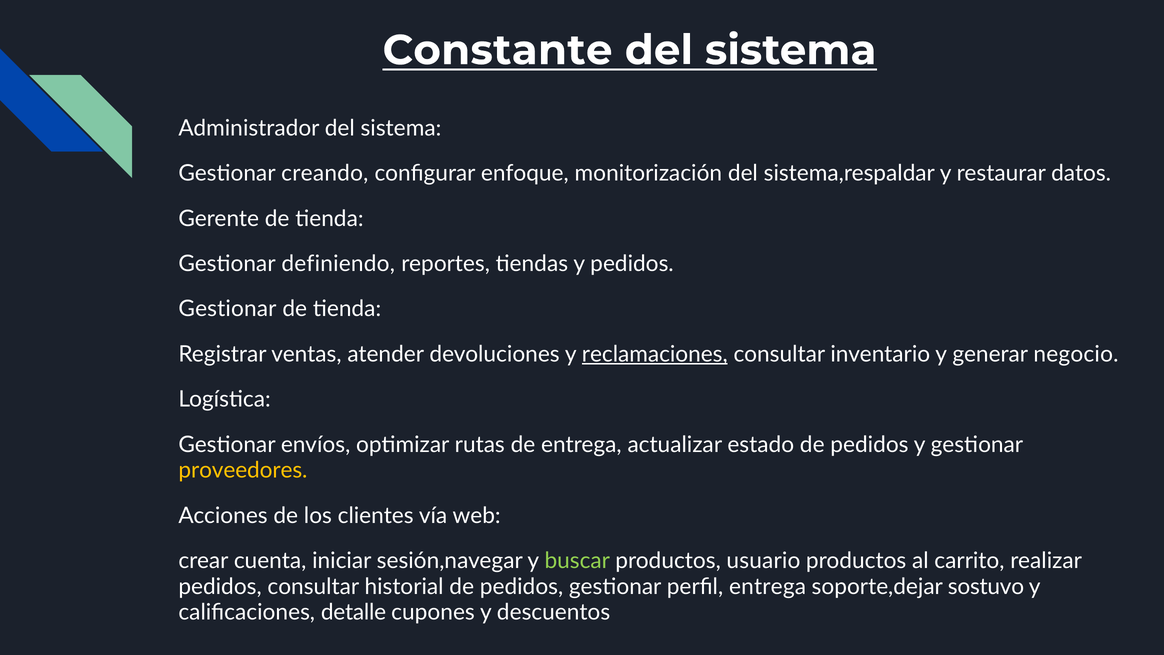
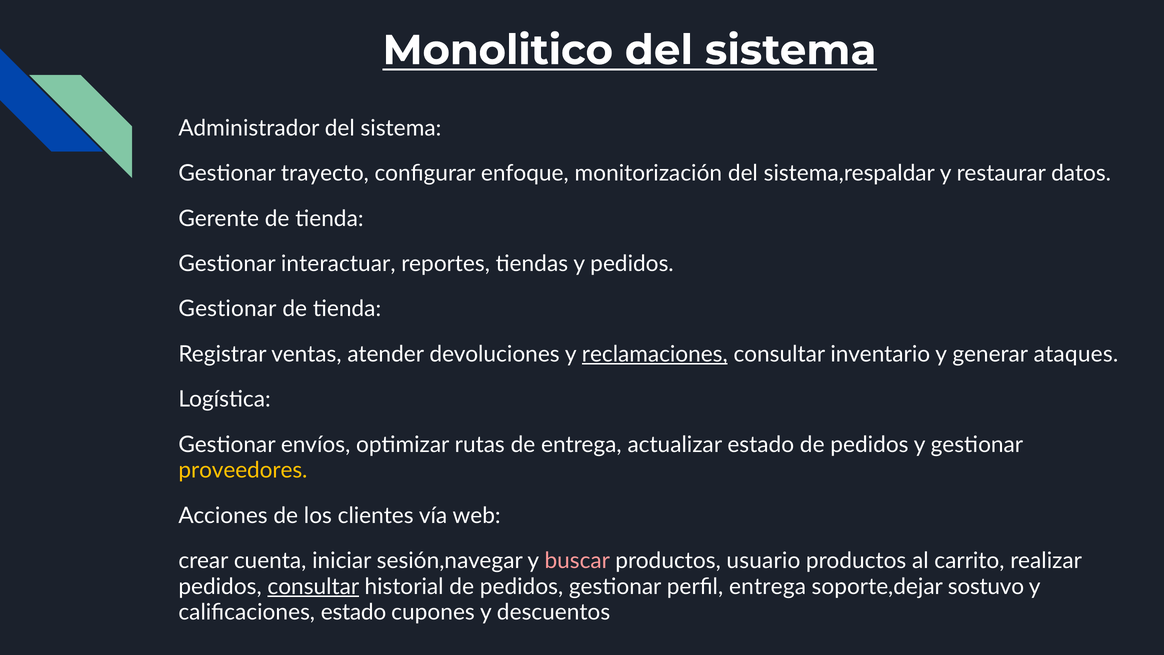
Constante: Constante -> Monolitico (498, 50)
creando: creando -> trayecto (325, 173)
definiendo: definiendo -> interactuar (338, 264)
negocio: negocio -> ataques (1076, 354)
buscar colour: light green -> pink (577, 561)
consultar underline: none -> present (313, 586)
calificaciones detalle: detalle -> estado (354, 612)
